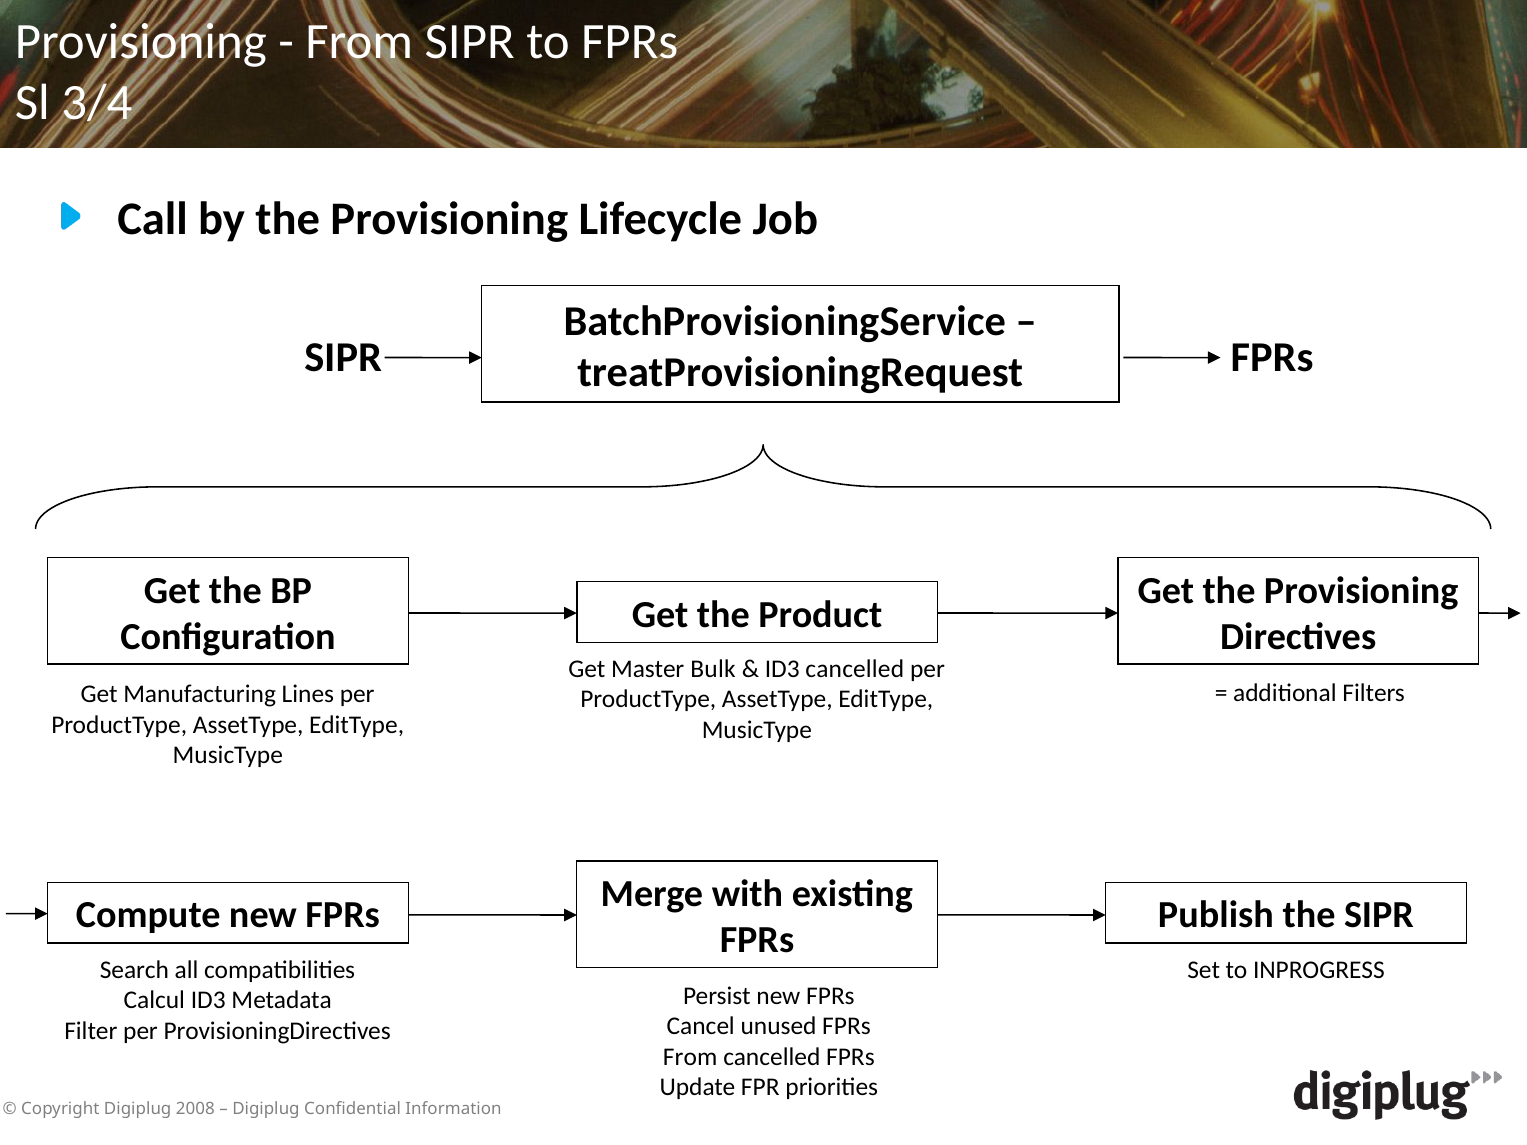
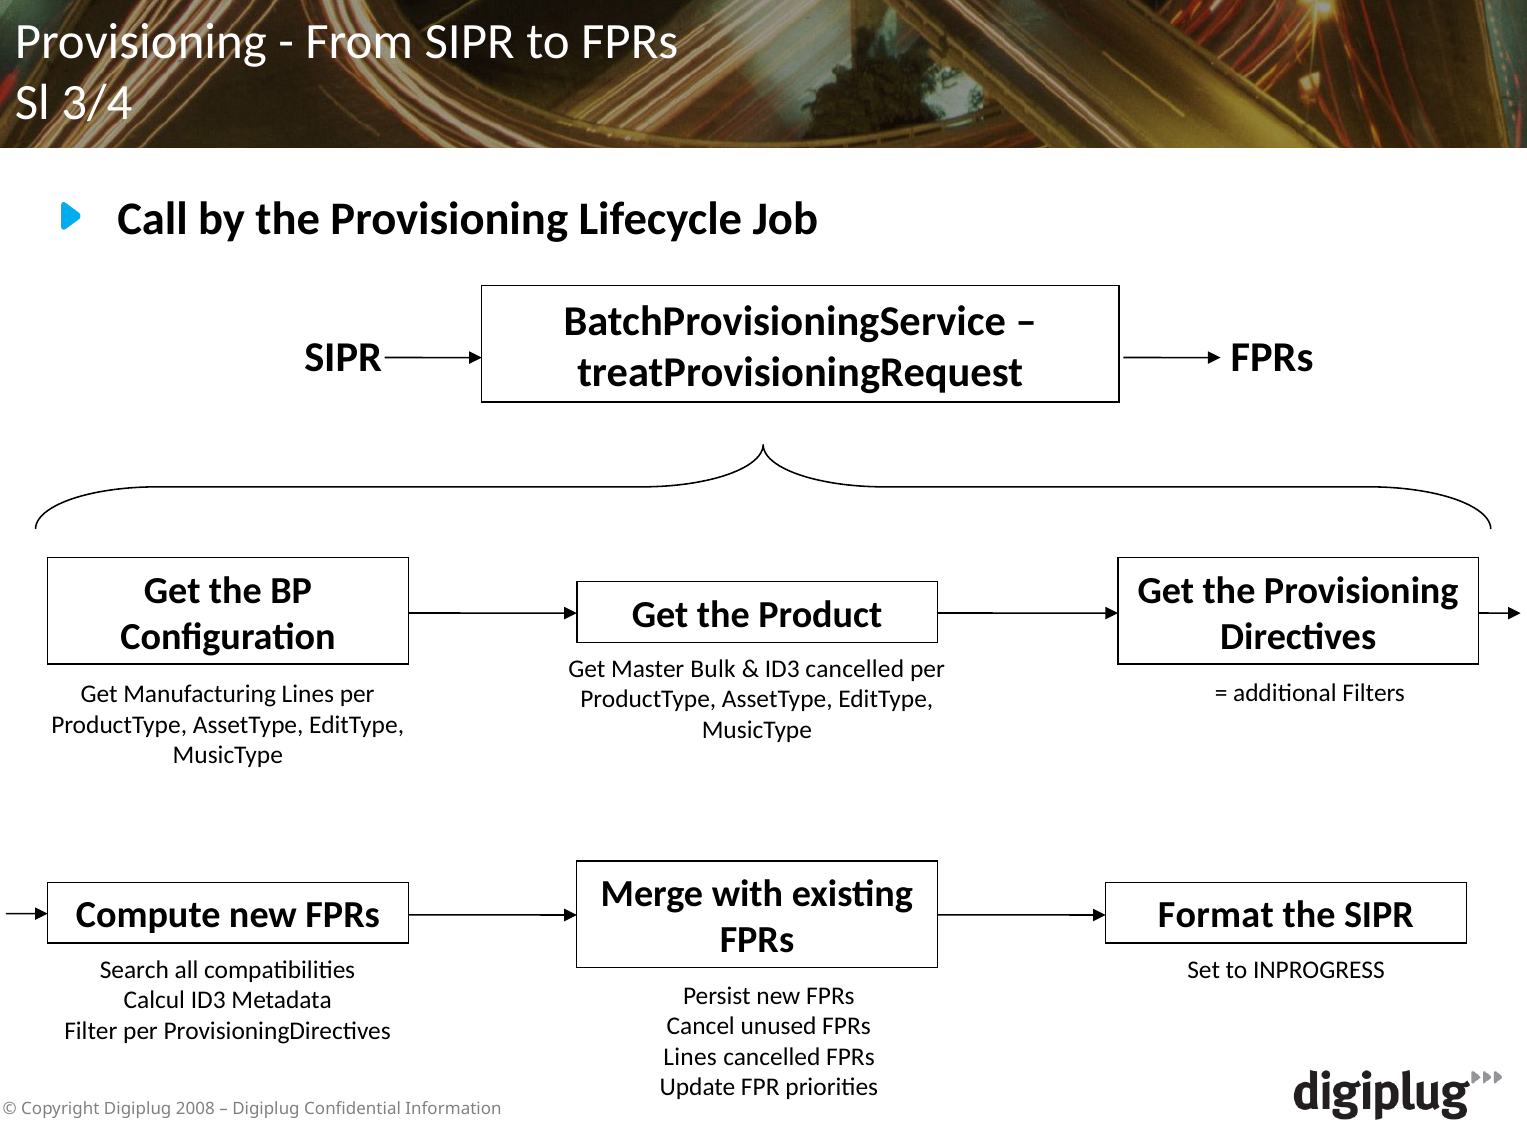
Publish: Publish -> Format (1216, 916)
From: From -> Lines (690, 1057)
